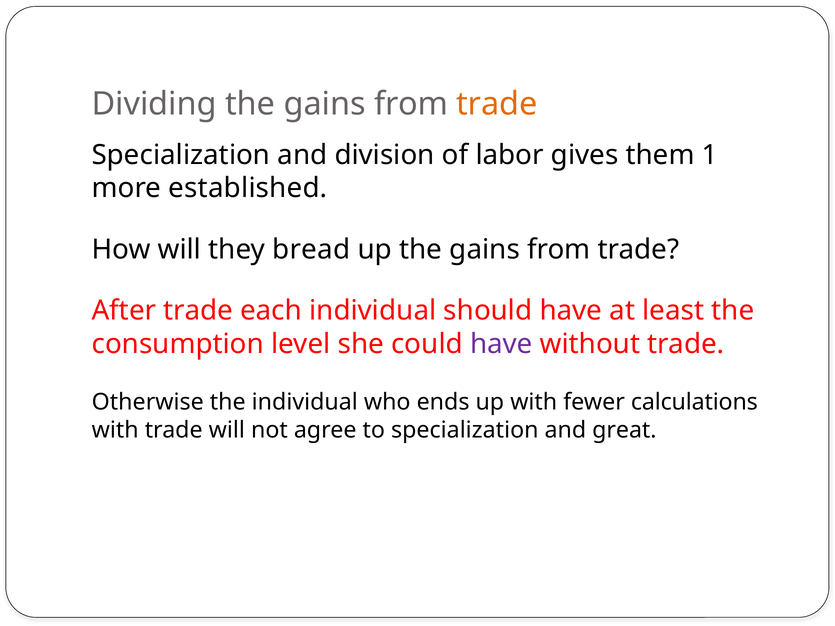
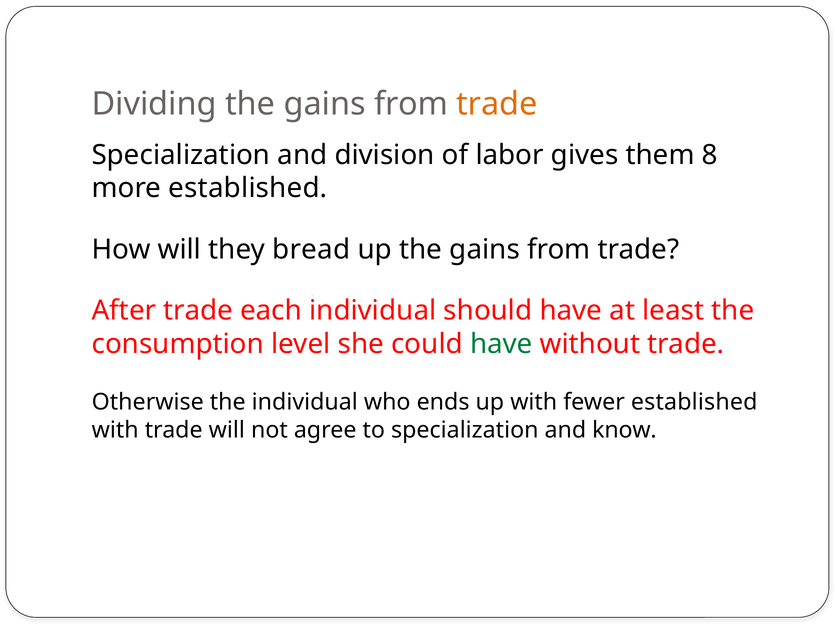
1: 1 -> 8 (710, 155)
have colour: purple -> green (501, 344)
fewer calculations: calculations -> established (694, 402)
great: great -> know (624, 430)
